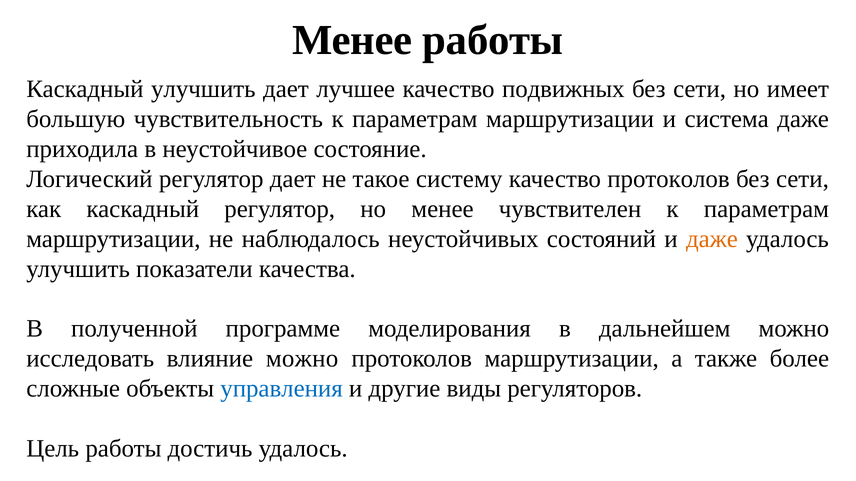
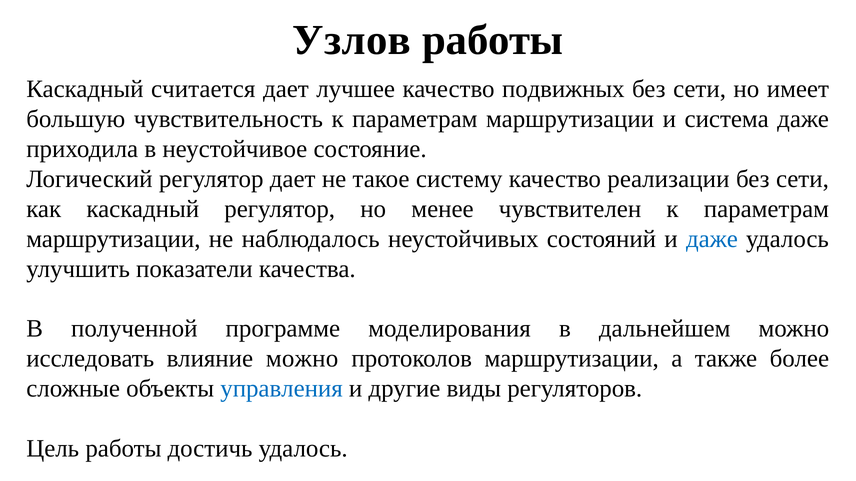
Менее: Менее -> Узлов (352, 40)
Каскадный улучшить: улучшить -> считается (203, 89)
качество протоколов: протоколов -> реализации (668, 179)
даже colour: orange -> blue (712, 239)
